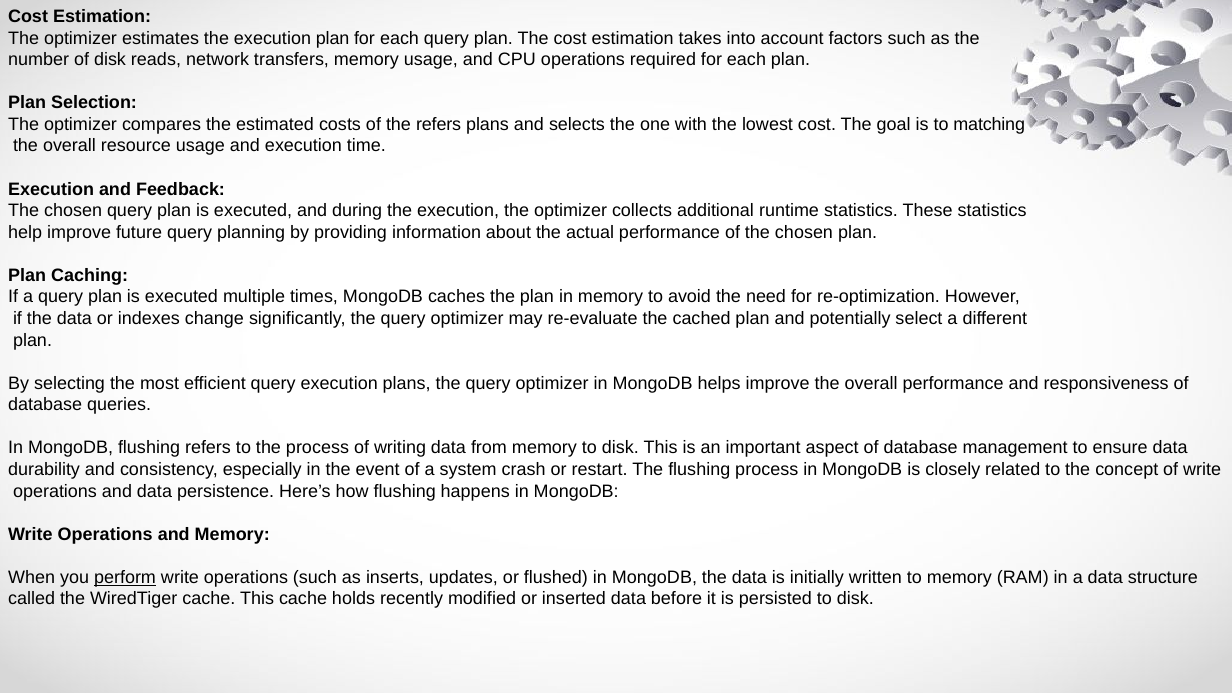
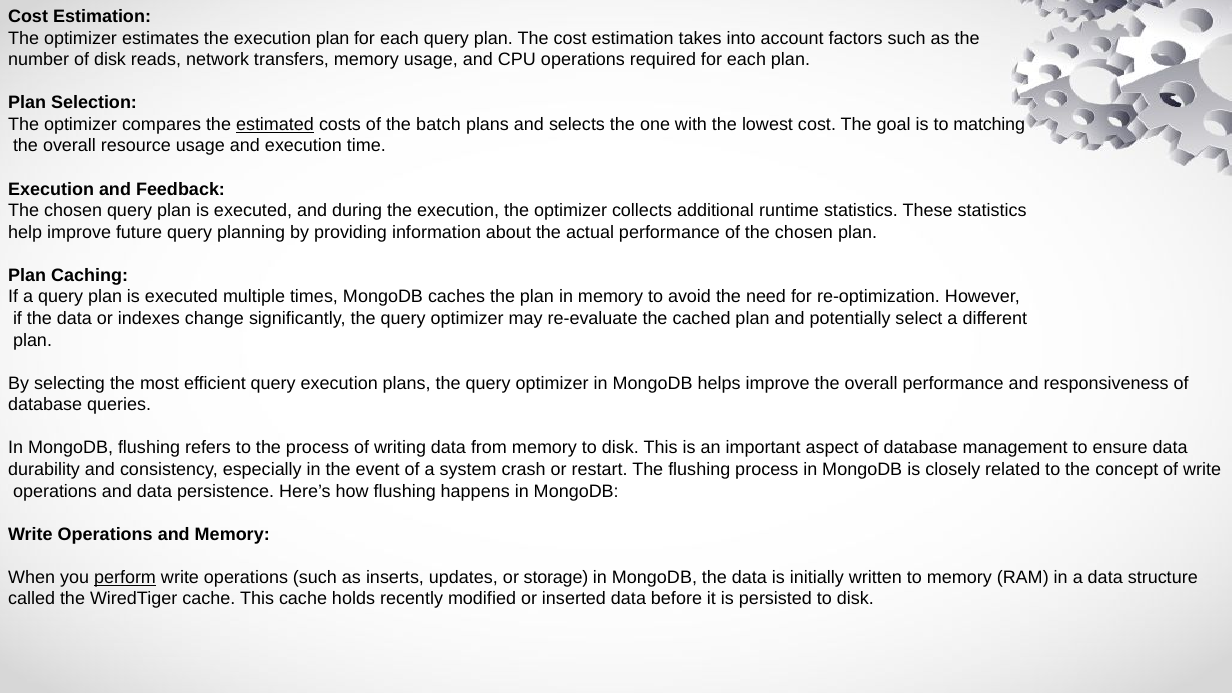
estimated underline: none -> present (275, 124)
the refers: refers -> batch (438, 124)
flushed: flushed -> storage (556, 577)
